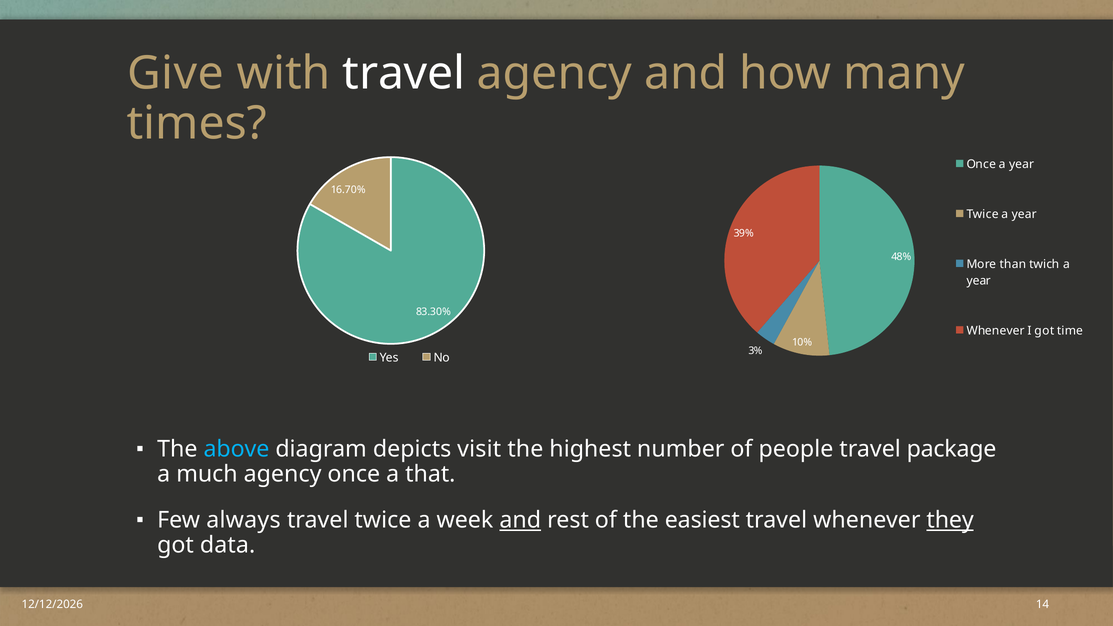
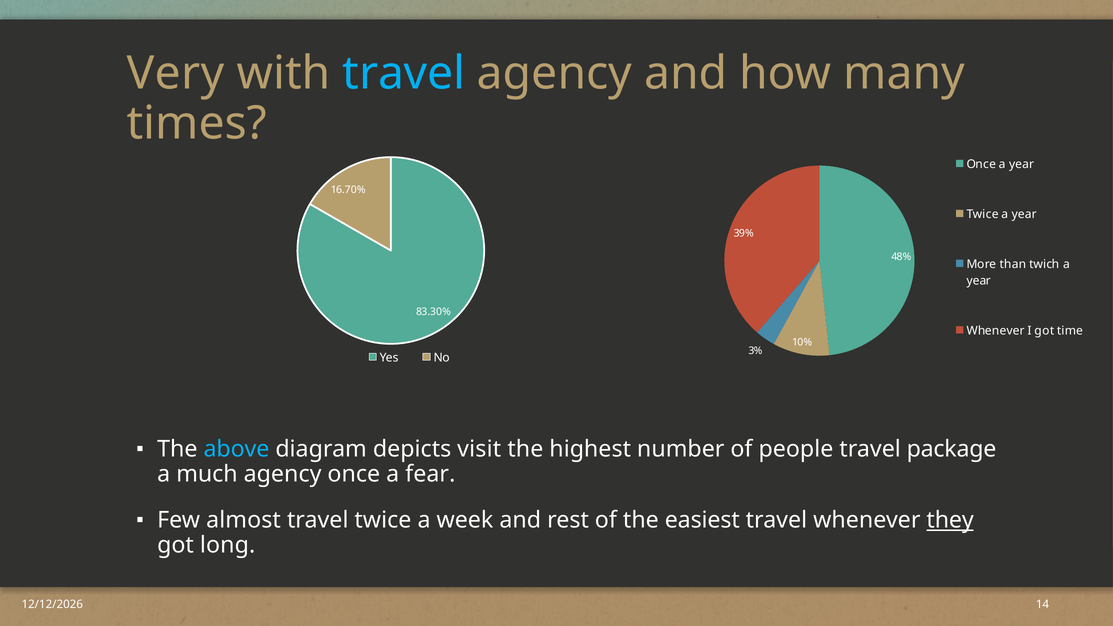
Give: Give -> Very (176, 73)
travel colour: white -> light blue (404, 73)
that: that -> fear (430, 474)
always: always -> almost (244, 520)
and underline: present -> none (520, 520)
data: data -> long (228, 545)
